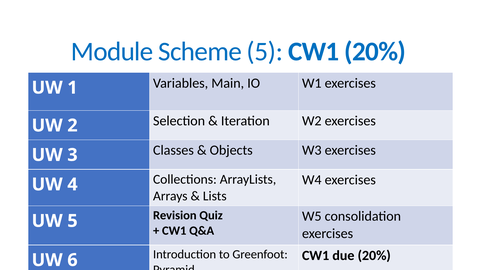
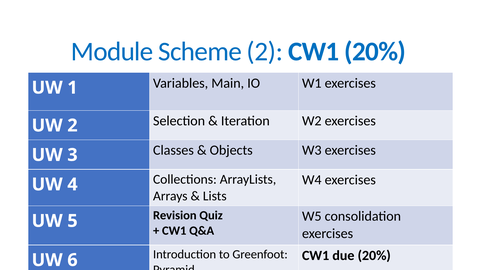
Scheme 5: 5 -> 2 (265, 52)
